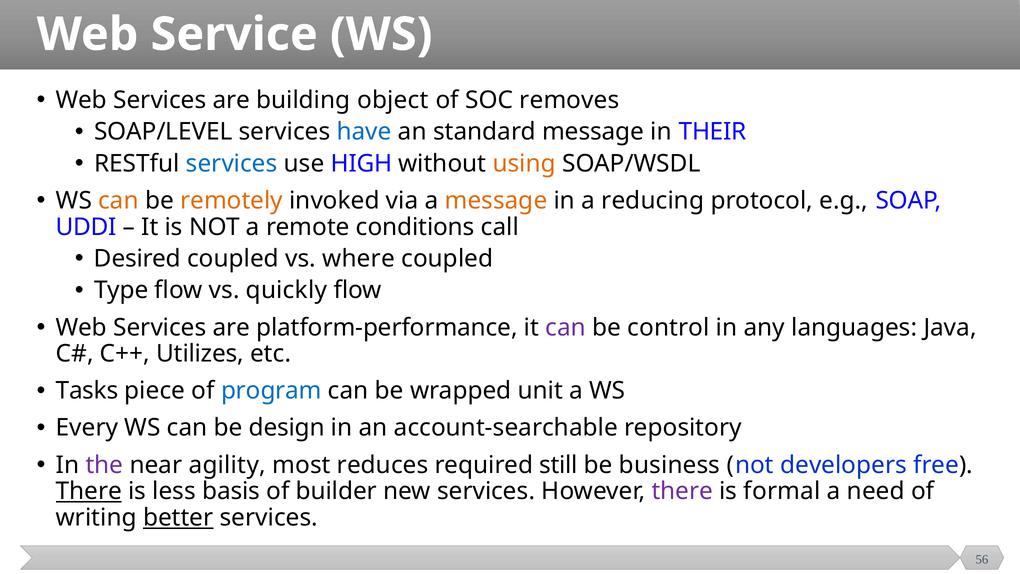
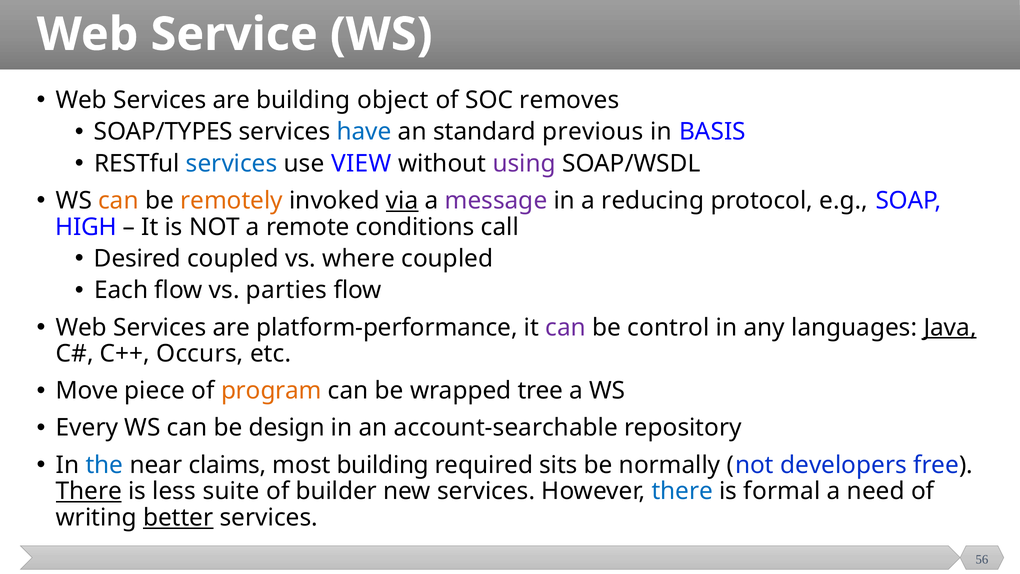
SOAP/LEVEL: SOAP/LEVEL -> SOAP/TYPES (163, 132)
standard message: message -> previous (593, 132)
THEIR: THEIR -> BASIS (712, 132)
HIGH: HIGH -> VIEW (361, 164)
using colour: orange -> purple (524, 164)
via underline: none -> present (402, 201)
message colour: orange -> purple (496, 201)
UDDI: UDDI -> HIGH (86, 227)
Type: Type -> Each (121, 290)
quickly: quickly -> parties (286, 290)
Java underline: none -> present (950, 327)
Utilizes: Utilizes -> Occurs (200, 354)
Tasks: Tasks -> Move (87, 391)
program colour: blue -> orange (271, 391)
unit: unit -> tree (540, 391)
the colour: purple -> blue (104, 465)
agility: agility -> claims (227, 465)
most reduces: reduces -> building (383, 465)
still: still -> sits (559, 465)
business: business -> normally (670, 465)
basis: basis -> suite (231, 491)
there colour: purple -> blue (682, 491)
